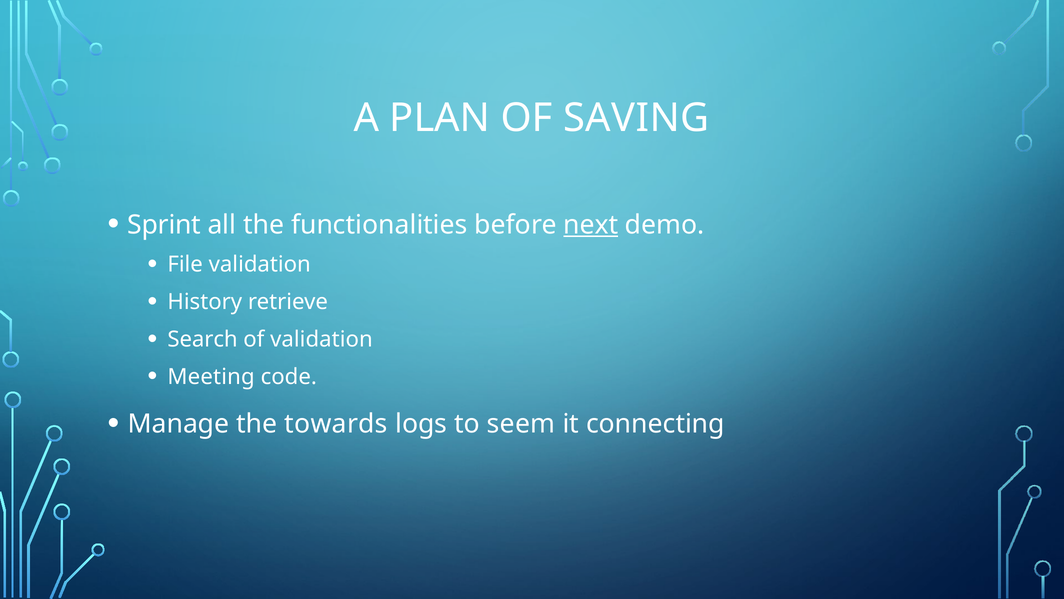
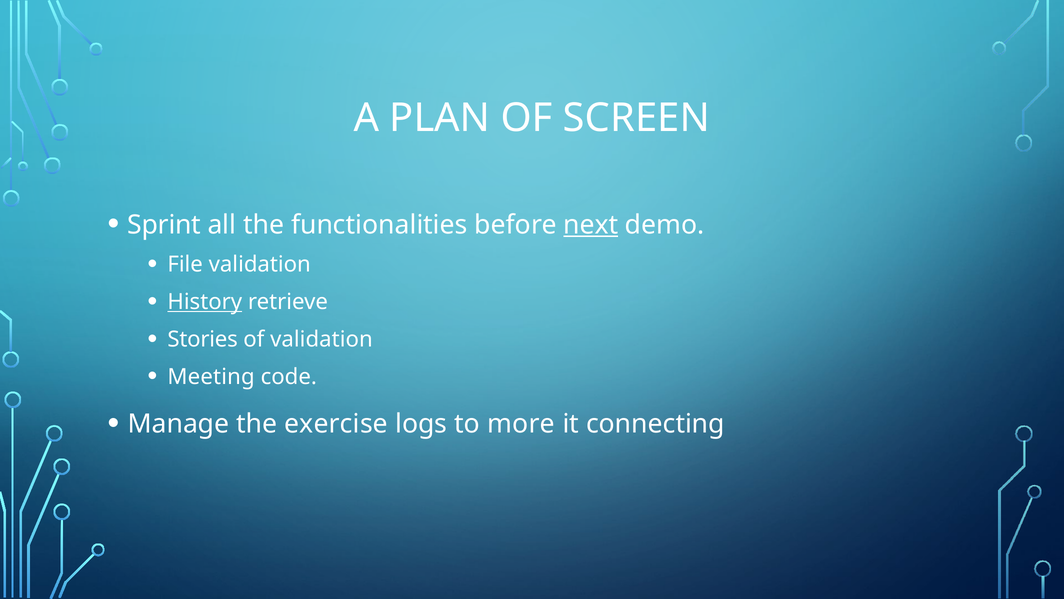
SAVING: SAVING -> SCREEN (636, 118)
History underline: none -> present (205, 302)
Search: Search -> Stories (203, 339)
towards: towards -> exercise (336, 424)
seem: seem -> more (521, 424)
